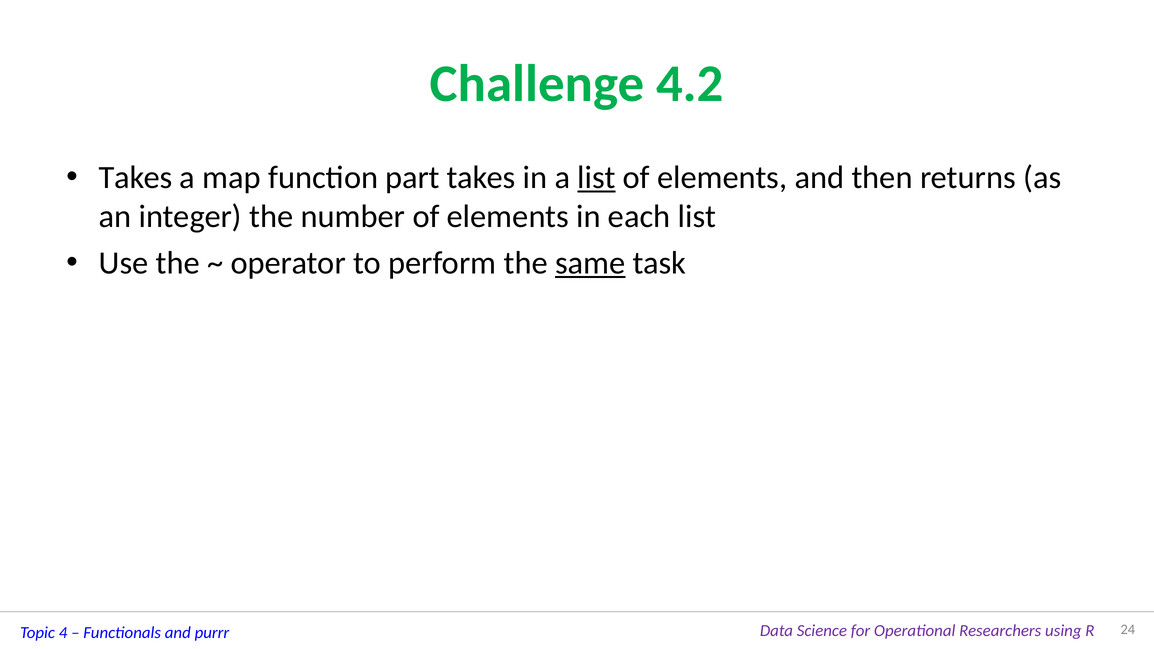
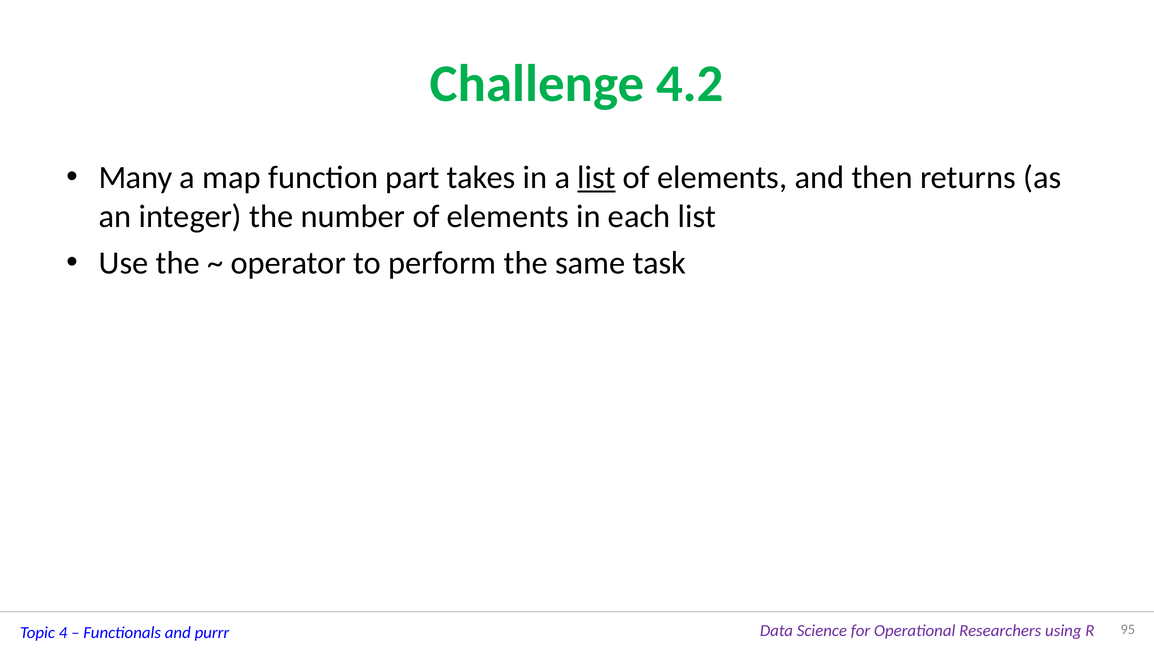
Takes: Takes -> Many (136, 178)
same underline: present -> none (590, 263)
24: 24 -> 95 (1128, 630)
